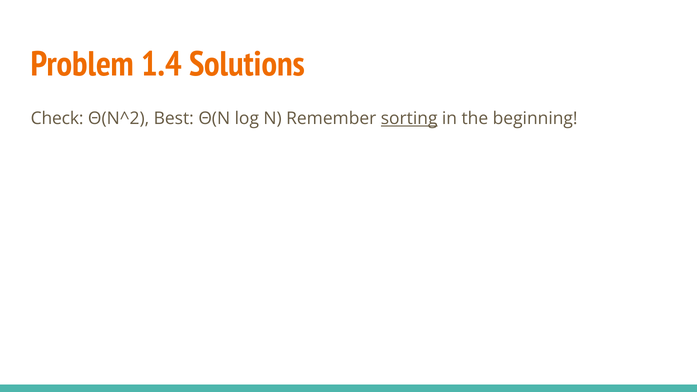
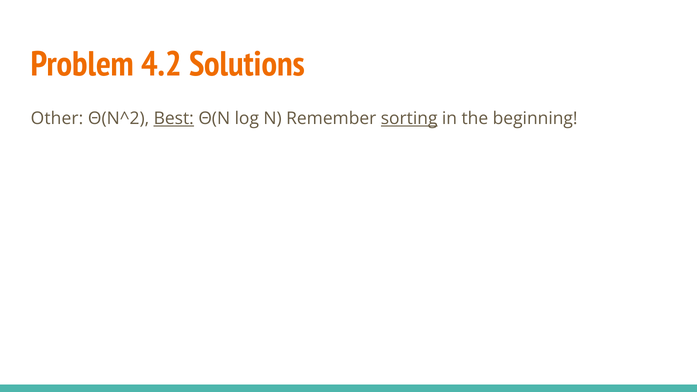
1.4: 1.4 -> 4.2 (162, 64)
Check: Check -> Other (57, 118)
Best underline: none -> present (174, 118)
